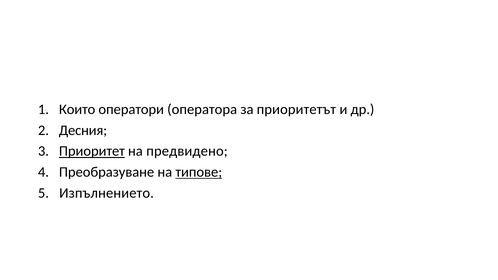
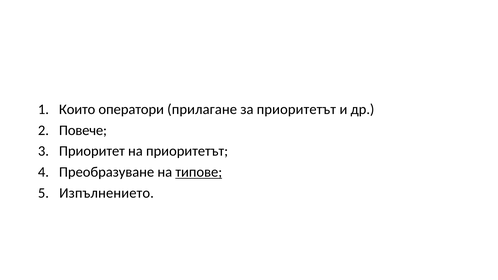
оператора: оператора -> прилагане (202, 109)
Десния: Десния -> Повече (83, 130)
Приоритет underline: present -> none (92, 151)
на предвидено: предвидено -> приоритетът (187, 151)
